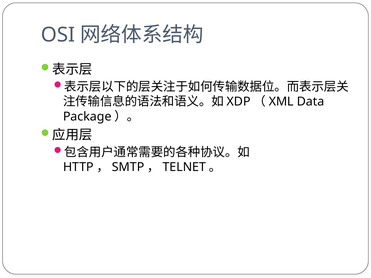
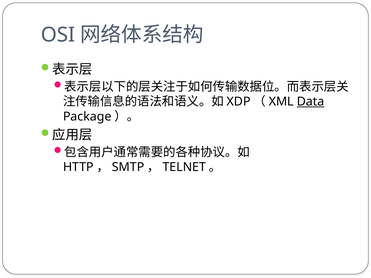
Data underline: none -> present (311, 102)
